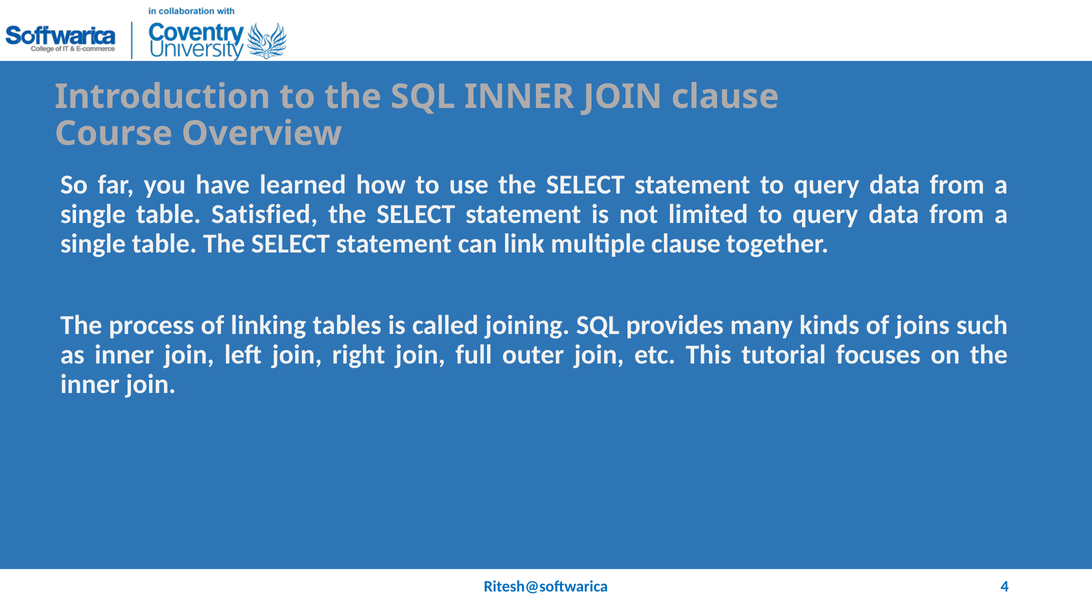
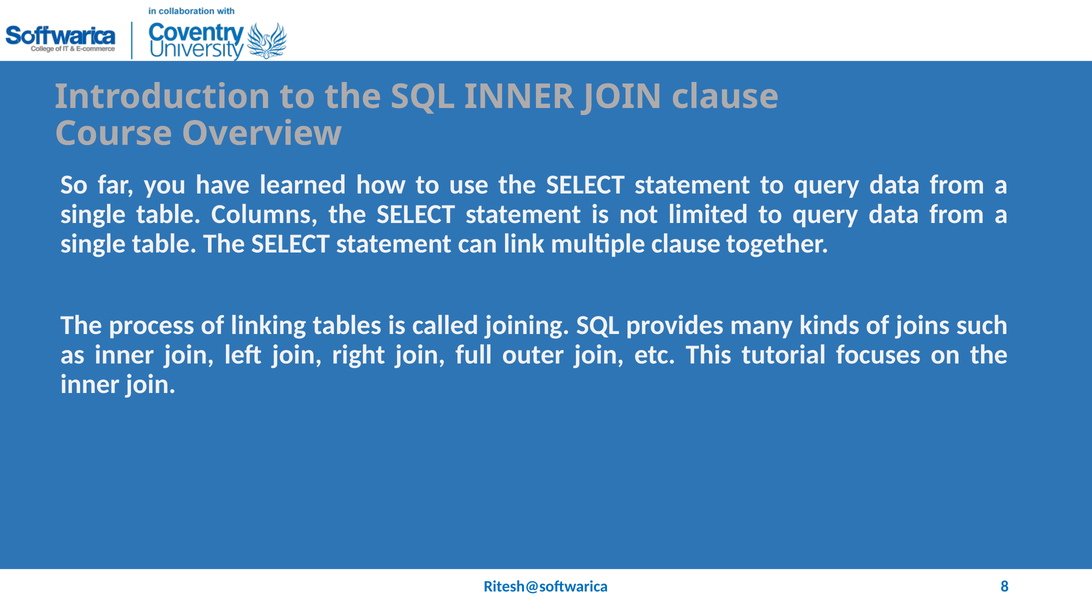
Satisfied: Satisfied -> Columns (265, 214)
4: 4 -> 8 (1005, 587)
